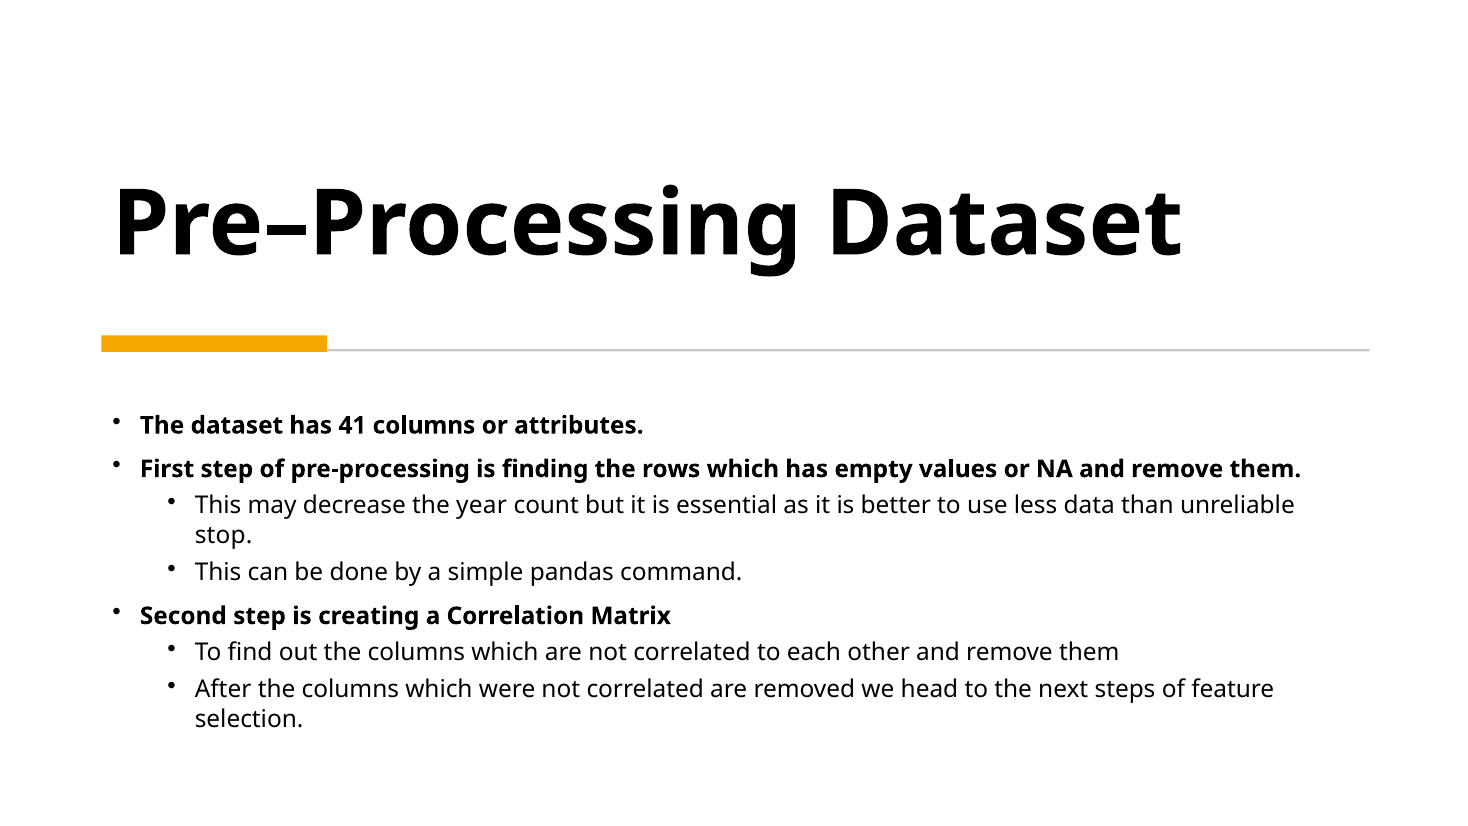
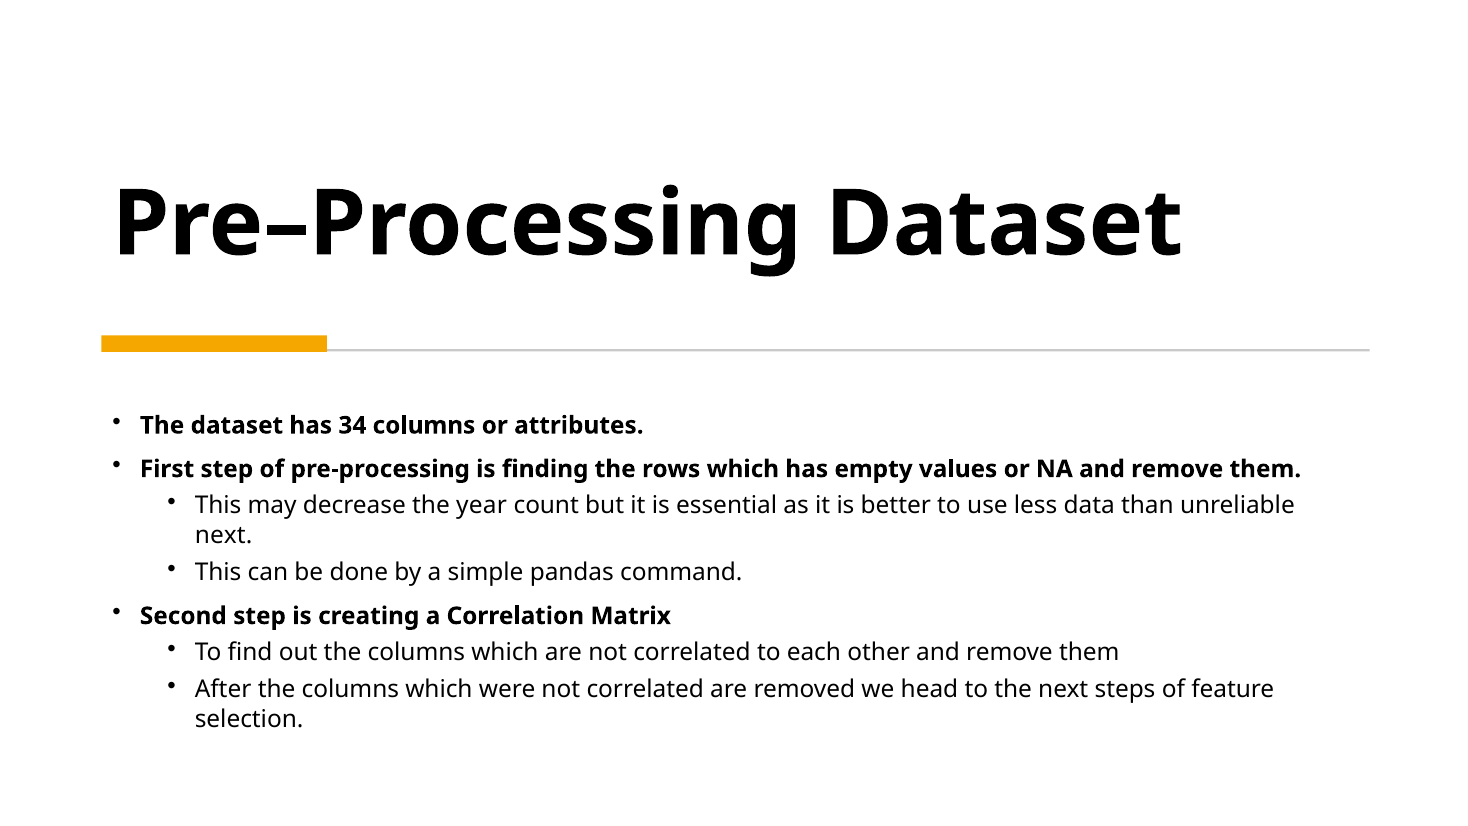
41: 41 -> 34 (352, 425)
stop: stop -> next (224, 535)
